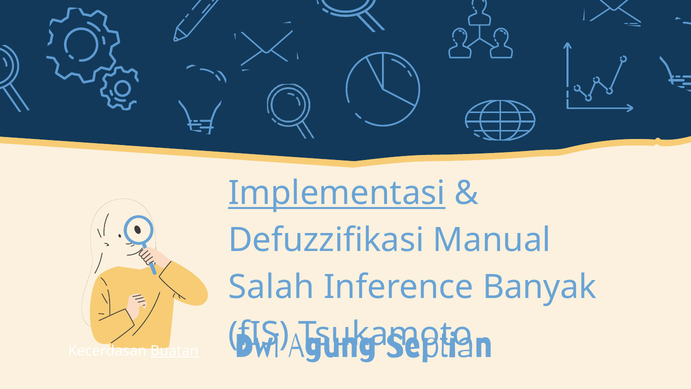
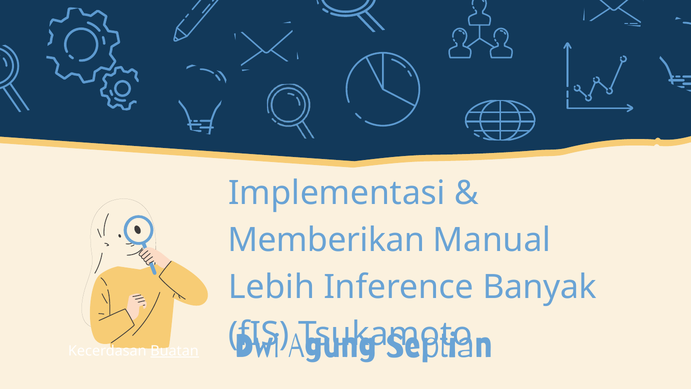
Implementasi underline: present -> none (337, 193)
Defuzzifikasi: Defuzzifikasi -> Memberikan (326, 240)
Salah: Salah -> Lebih (271, 287)
